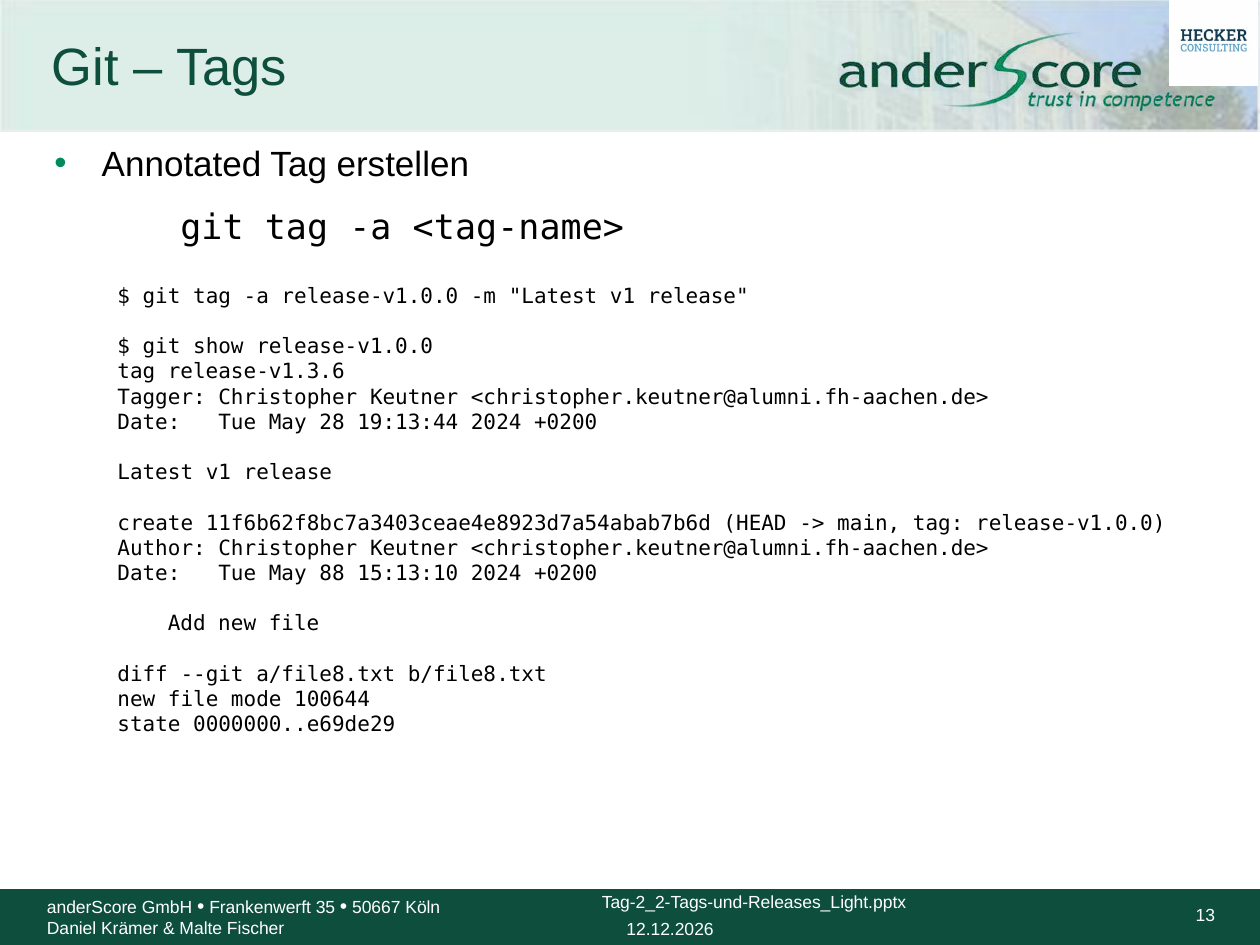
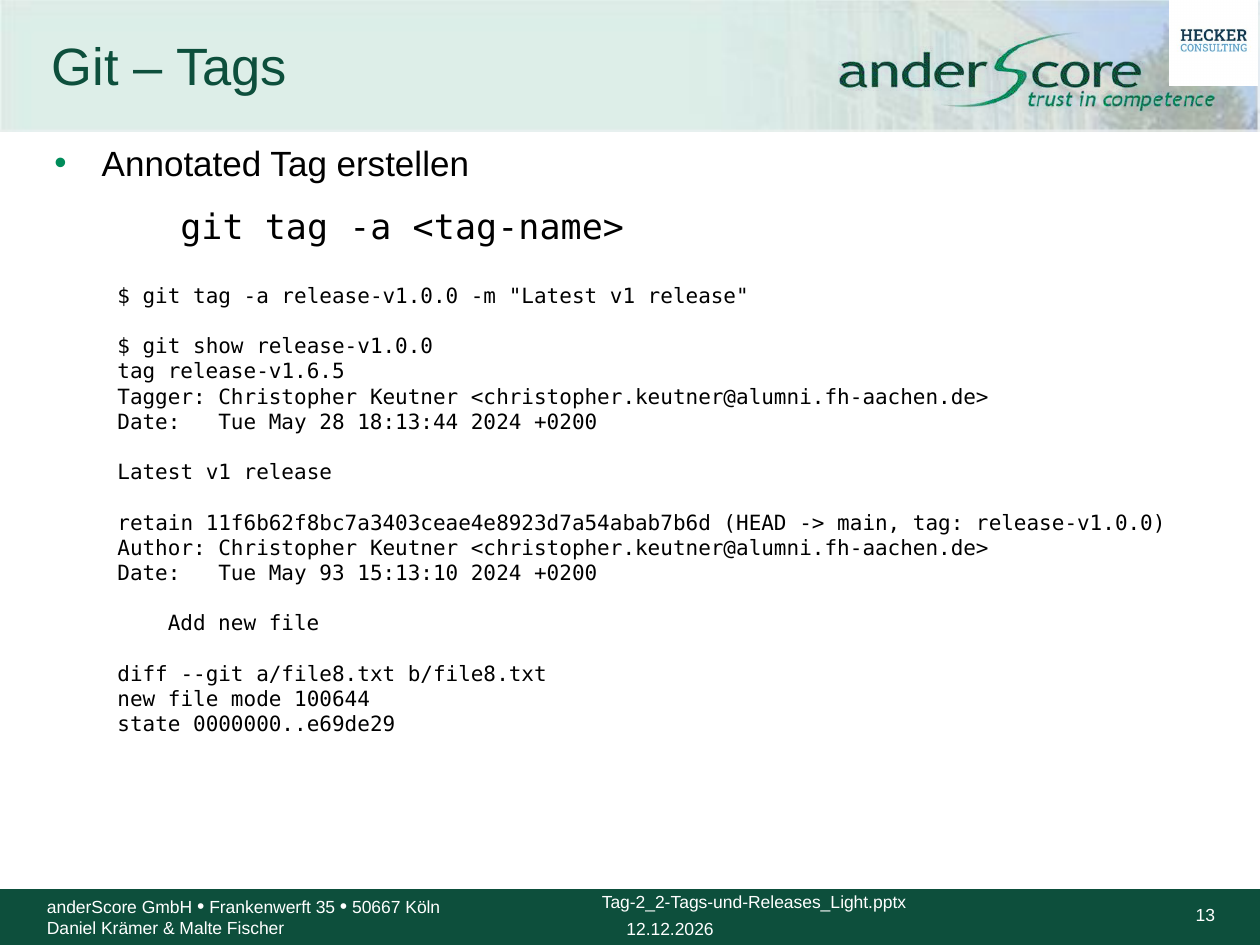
release-v1.3.6: release-v1.3.6 -> release-v1.6.5 (256, 372)
19:13:44: 19:13:44 -> 18:13:44 (408, 422)
create: create -> retain (155, 523)
88: 88 -> 93 (332, 574)
